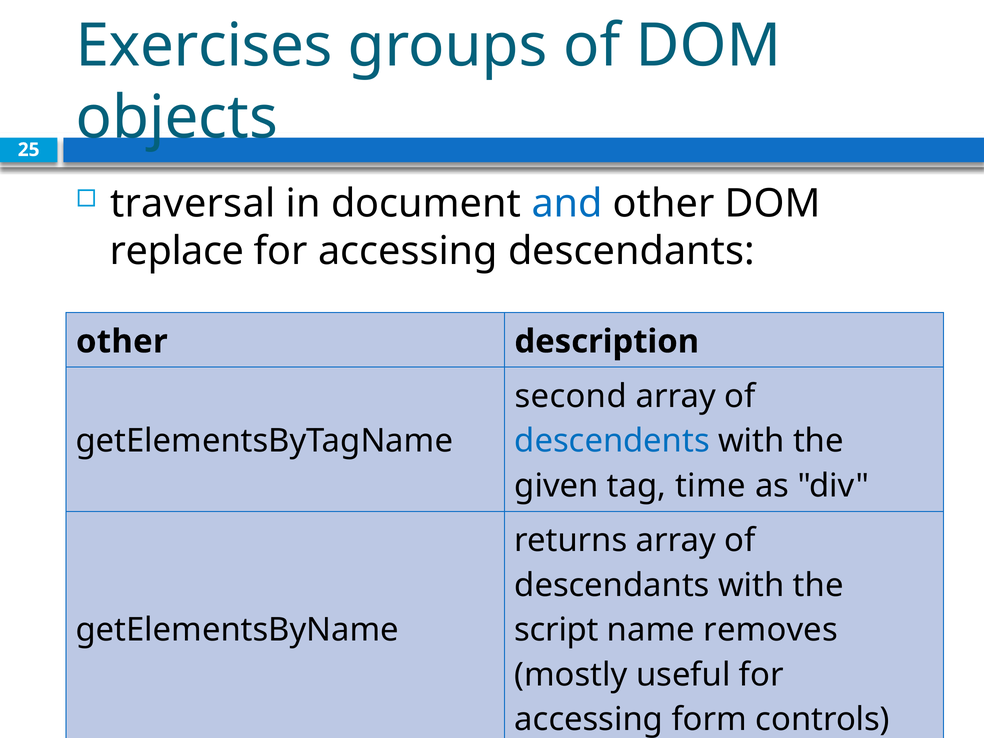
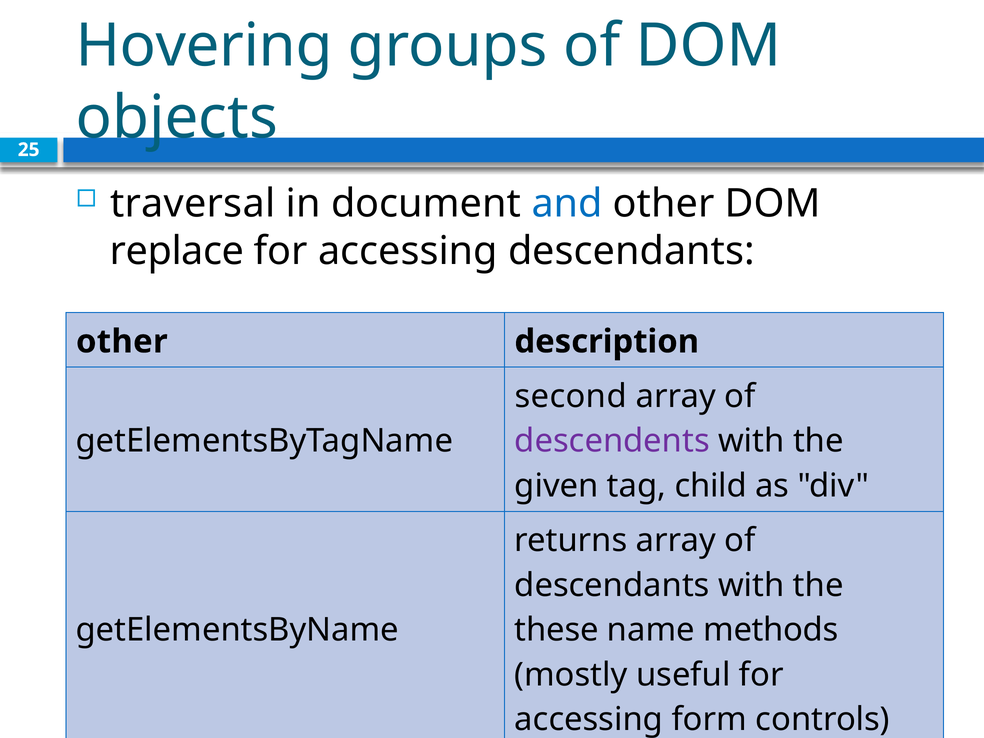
Exercises: Exercises -> Hovering (204, 46)
descendents colour: blue -> purple (612, 441)
time: time -> child (711, 486)
script: script -> these (557, 630)
removes: removes -> methods (771, 630)
